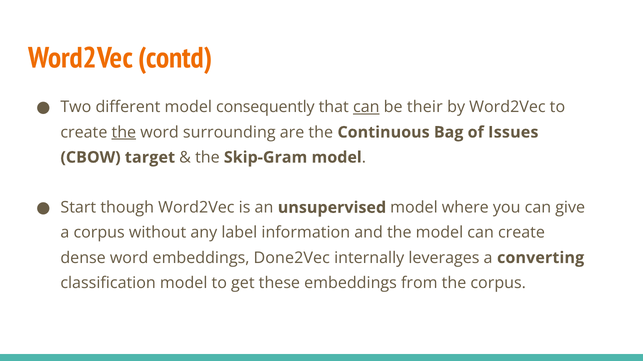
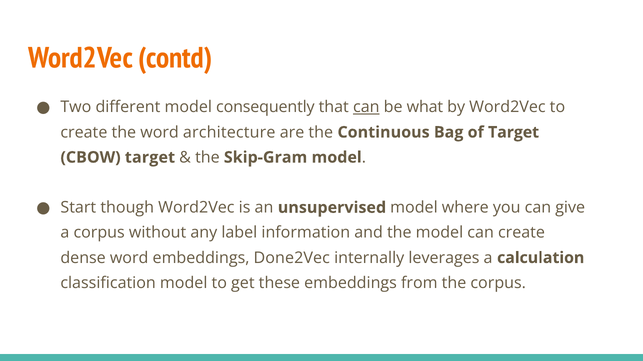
their: their -> what (425, 107)
the underline: present -> none (124, 133)
surrounding: surrounding -> architecture (229, 133)
of Issues: Issues -> Target (514, 133)
converting: converting -> calculation (541, 258)
